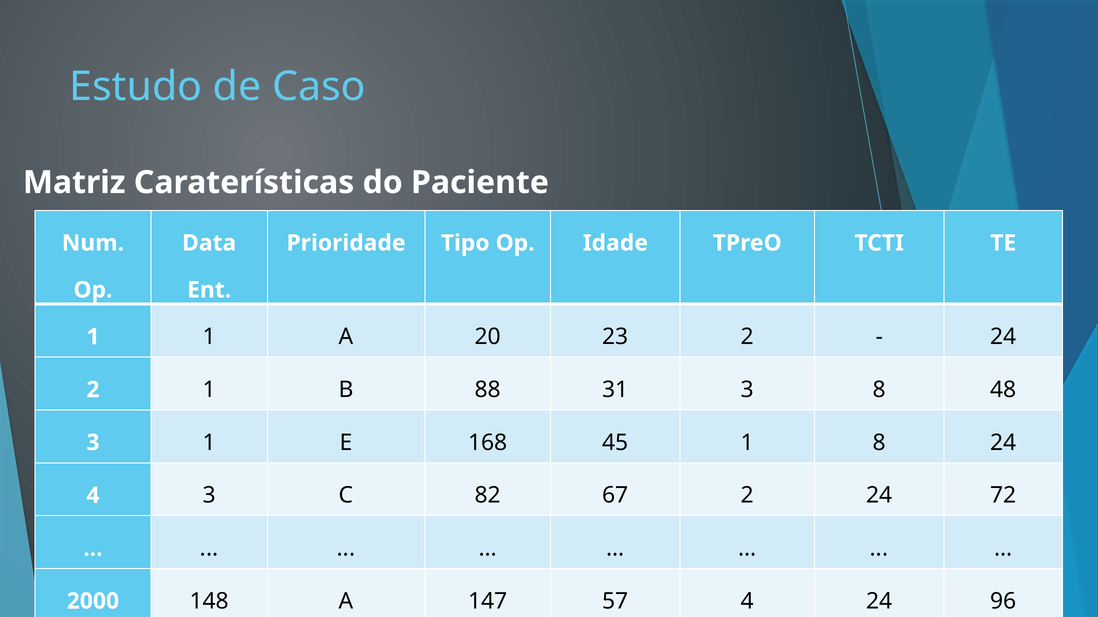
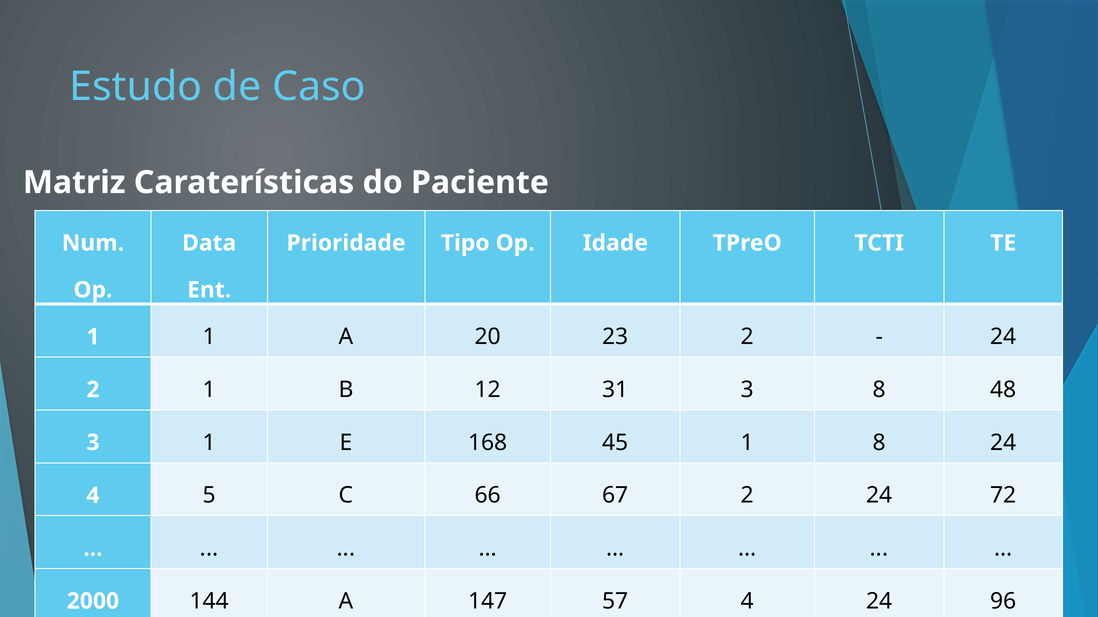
88: 88 -> 12 (488, 390)
4 3: 3 -> 5 (209, 496)
82: 82 -> 66 (488, 496)
148: 148 -> 144 (209, 602)
